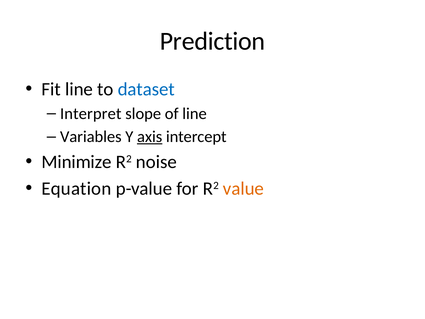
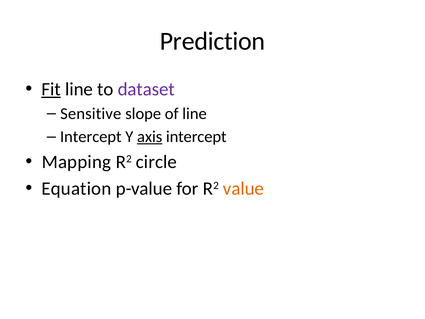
Fit underline: none -> present (51, 89)
dataset colour: blue -> purple (146, 89)
Interpret: Interpret -> Sensitive (91, 114)
Variables: Variables -> Intercept (91, 137)
Minimize: Minimize -> Mapping (76, 162)
noise: noise -> circle (156, 162)
